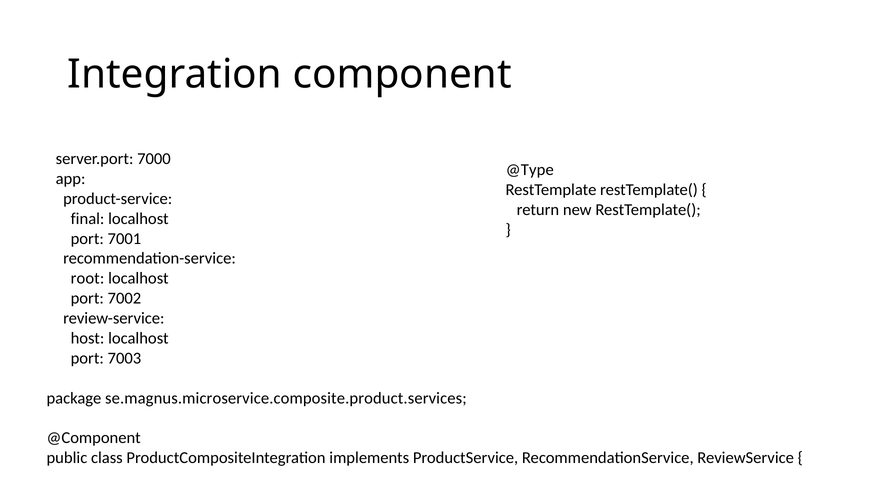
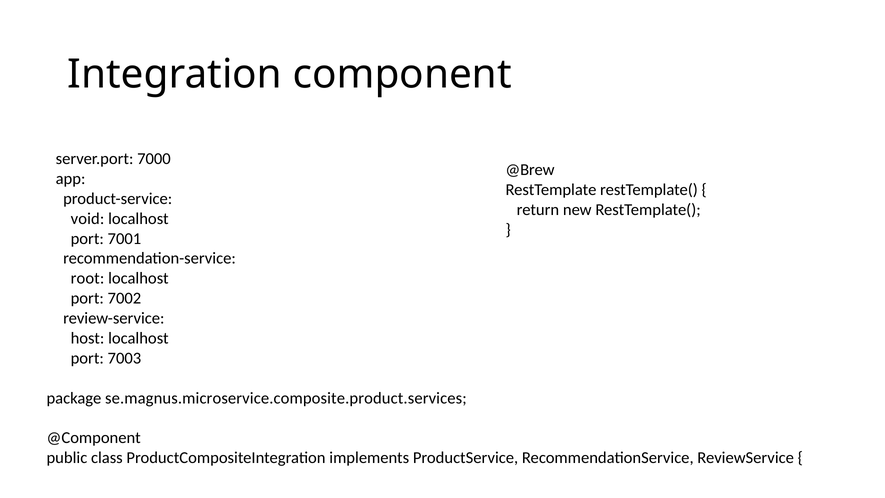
@Type: @Type -> @Brew (530, 170)
final: final -> void (87, 219)
